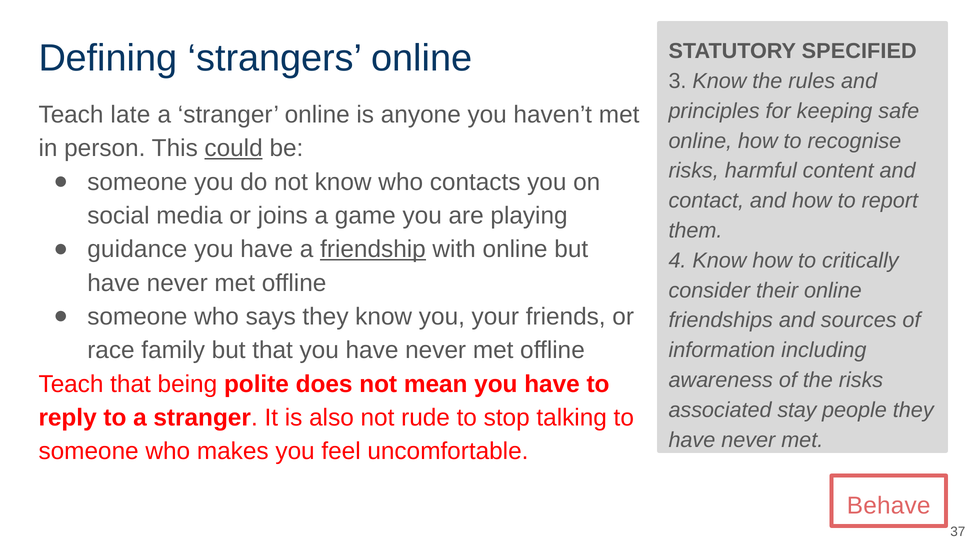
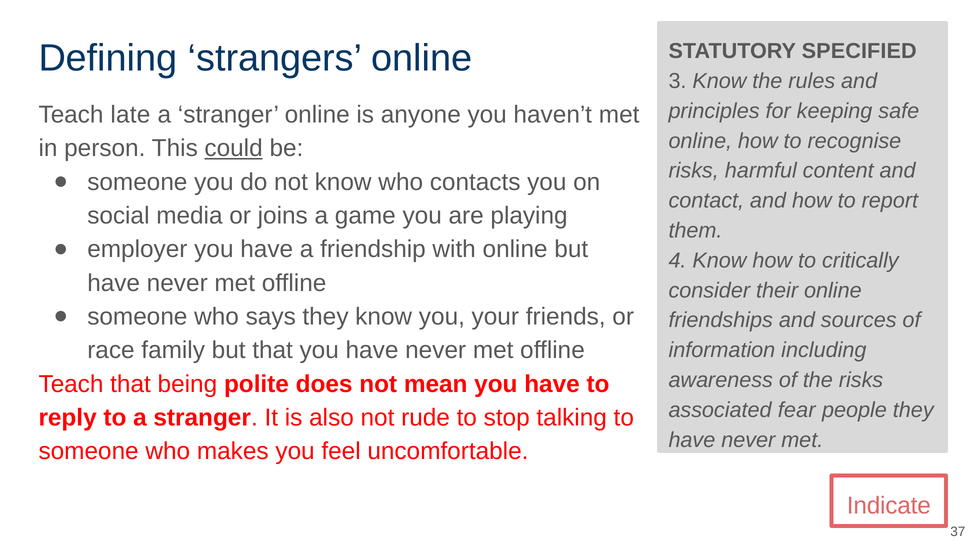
guidance: guidance -> employer (137, 249)
friendship underline: present -> none (373, 249)
stay: stay -> fear (797, 410)
Behave: Behave -> Indicate (889, 505)
